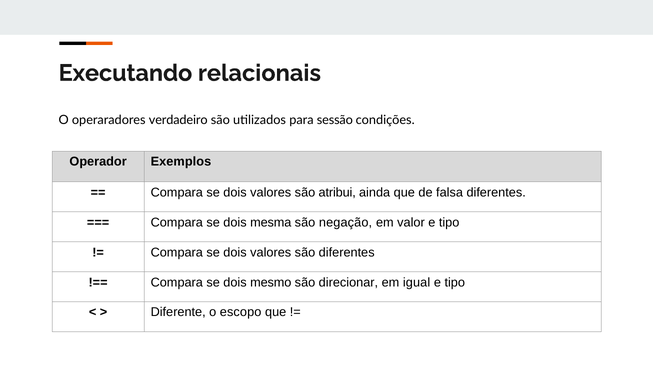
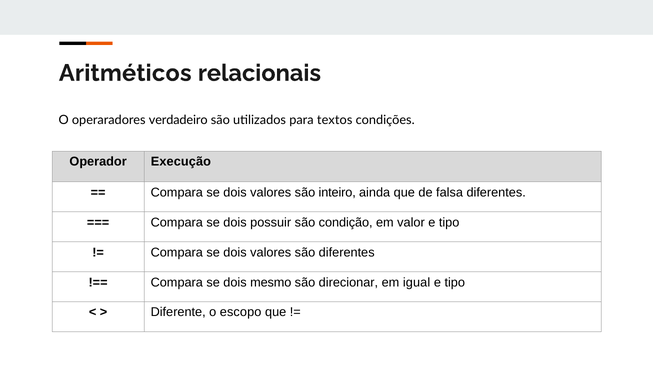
Executando: Executando -> Aritméticos (125, 73)
sessão: sessão -> textos (335, 120)
Exemplos: Exemplos -> Execução (181, 161)
atribui: atribui -> inteiro (337, 192)
mesma: mesma -> possuir (271, 222)
negação: negação -> condição (346, 222)
